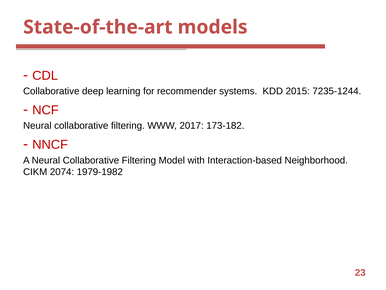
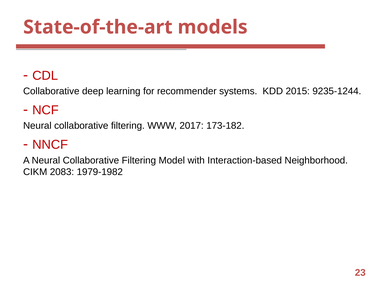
7235-1244: 7235-1244 -> 9235-1244 (337, 91)
2074: 2074 -> 2083 (62, 172)
